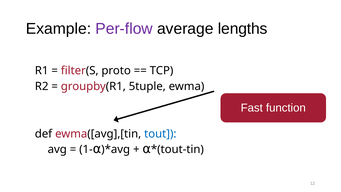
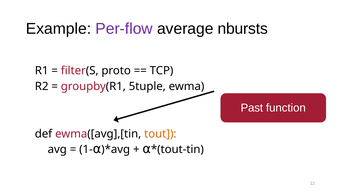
lengths: lengths -> nbursts (243, 29)
Fast: Fast -> Past (252, 108)
tout colour: blue -> orange (160, 134)
